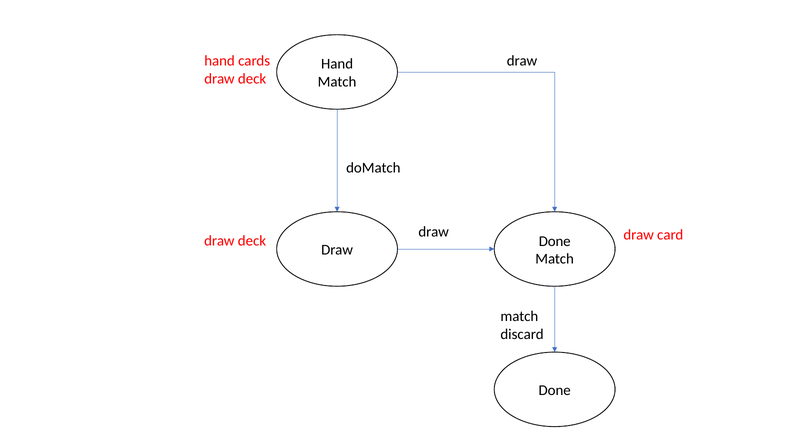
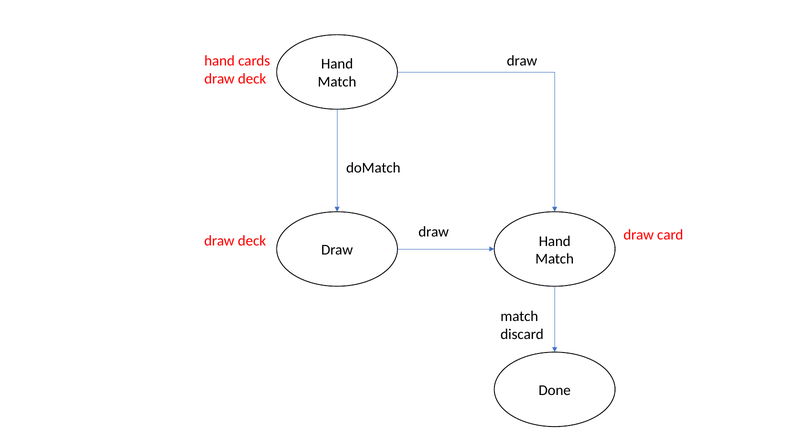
Done: Done -> Hand (555, 241)
